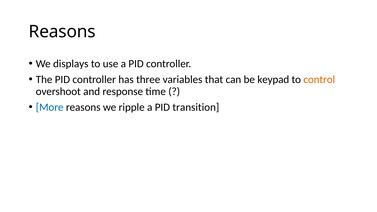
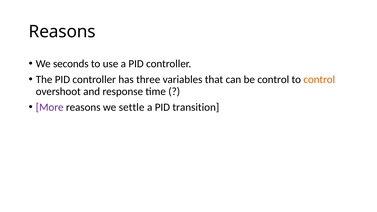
displays: displays -> seconds (71, 64)
be keypad: keypad -> control (273, 80)
More colour: blue -> purple (50, 107)
ripple: ripple -> settle (132, 107)
